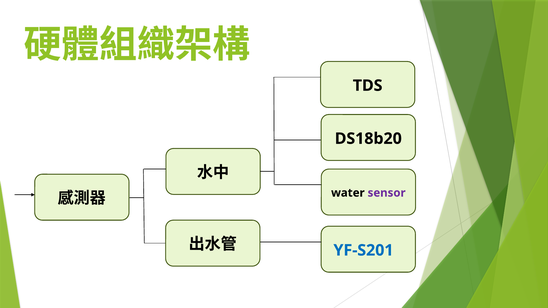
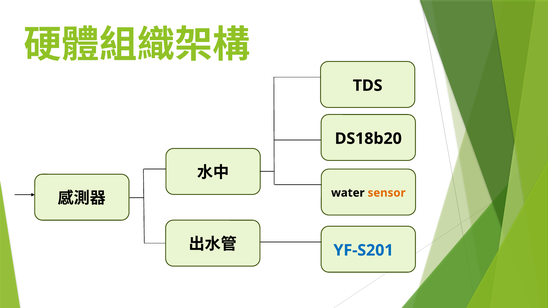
sensor colour: purple -> orange (387, 193)
